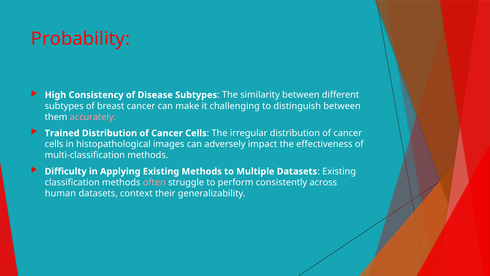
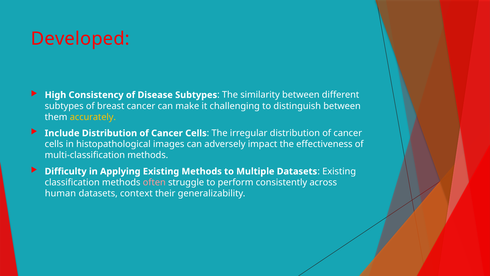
Probability: Probability -> Developed (80, 39)
accurately colour: pink -> yellow (93, 117)
Trained: Trained -> Include (62, 133)
